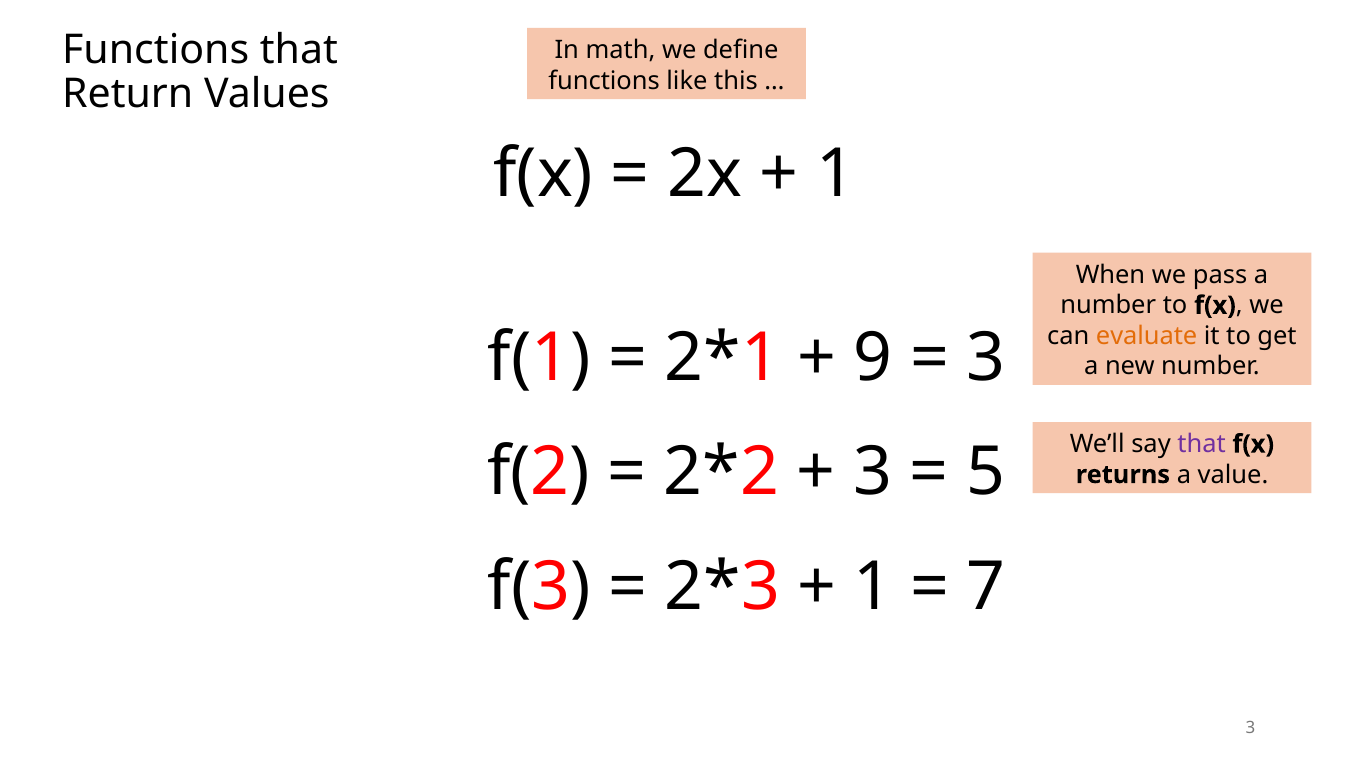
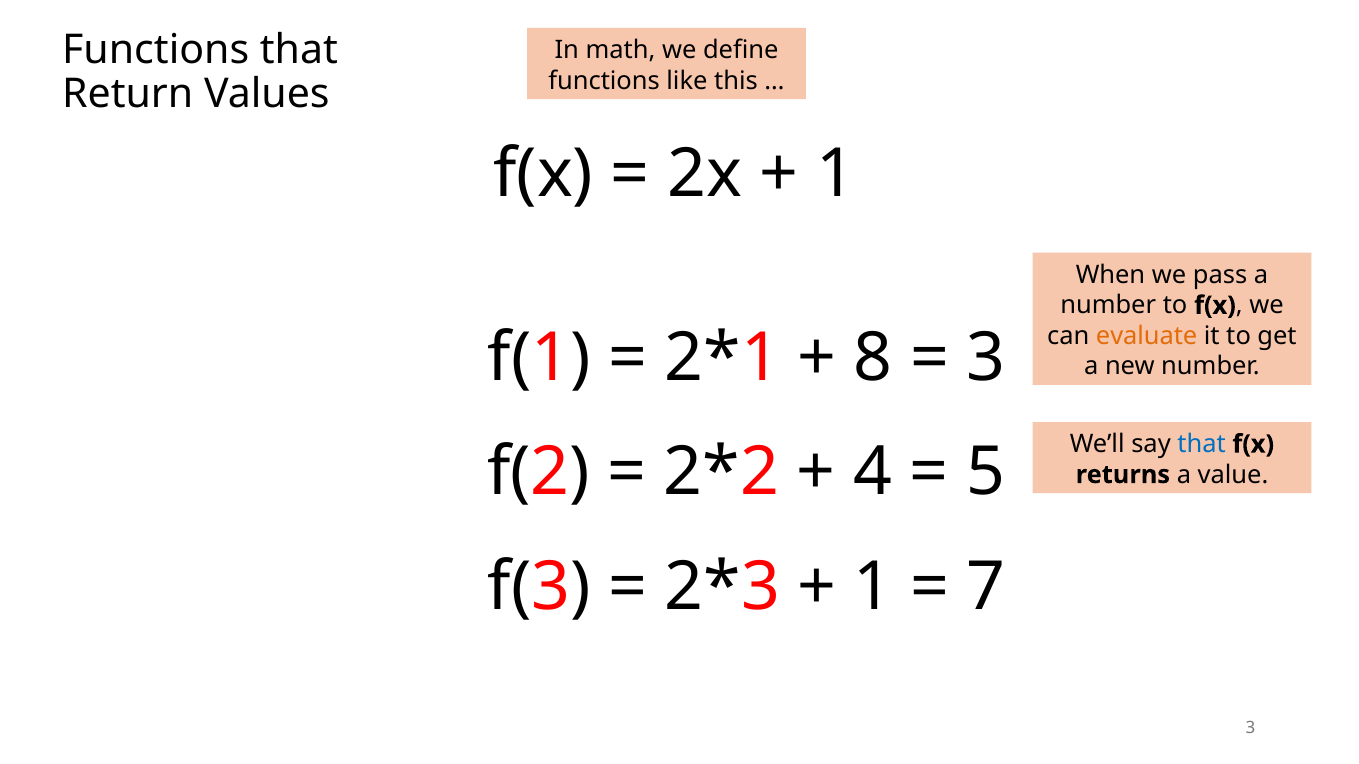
9: 9 -> 8 (873, 358)
that colour: purple -> blue (1202, 444)
3: 3 -> 4 (872, 473)
